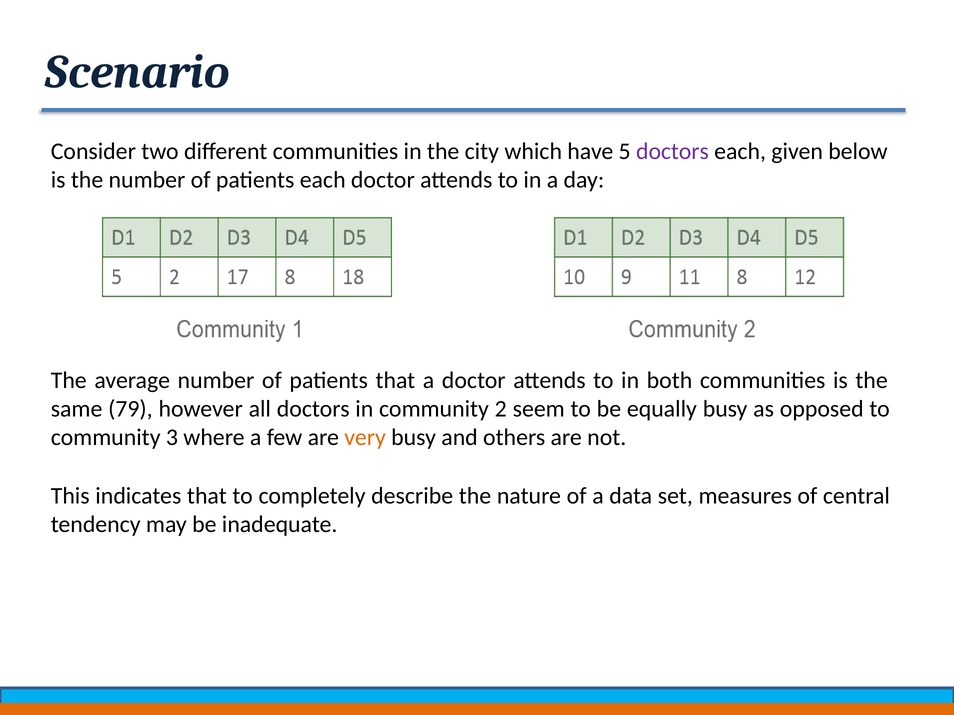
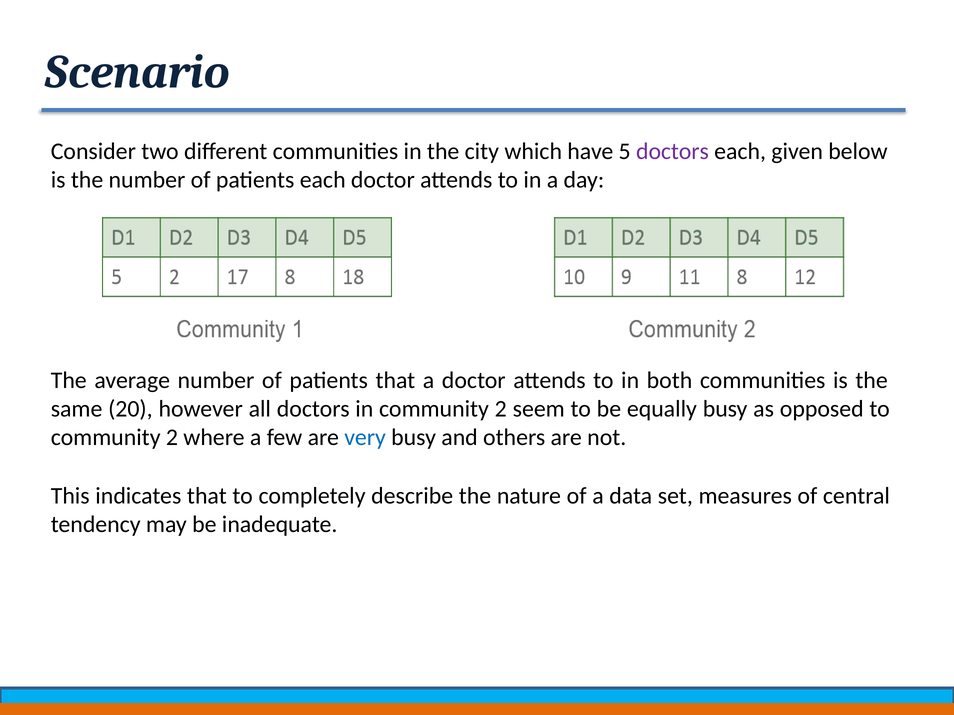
79: 79 -> 20 (130, 409)
3: 3 -> 2 (172, 438)
very colour: orange -> blue (365, 438)
